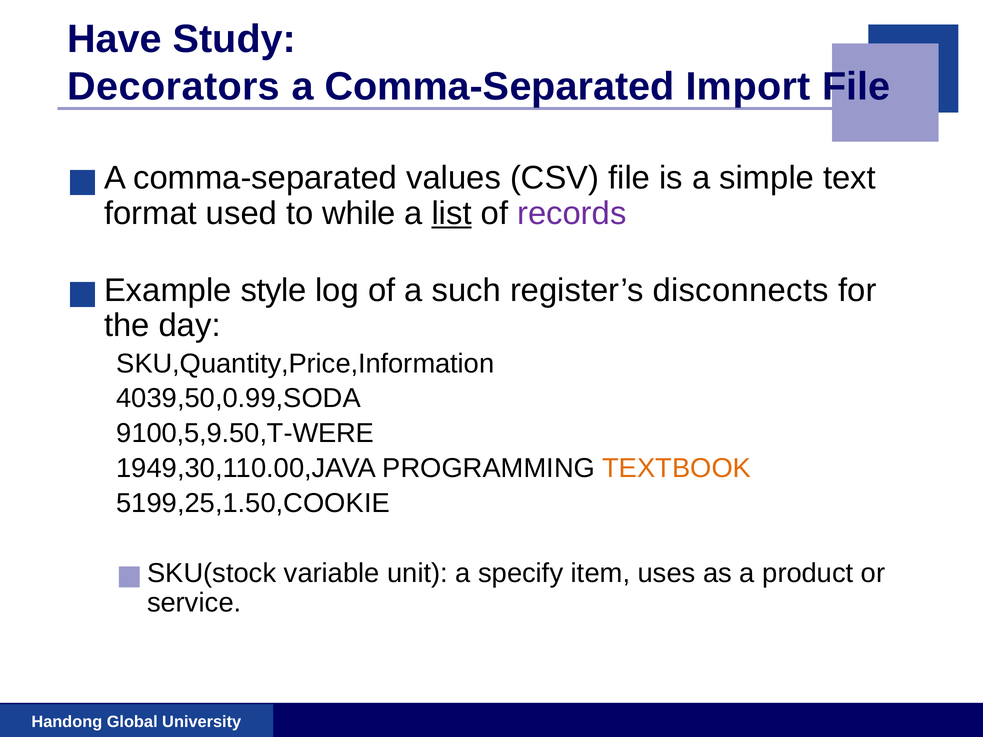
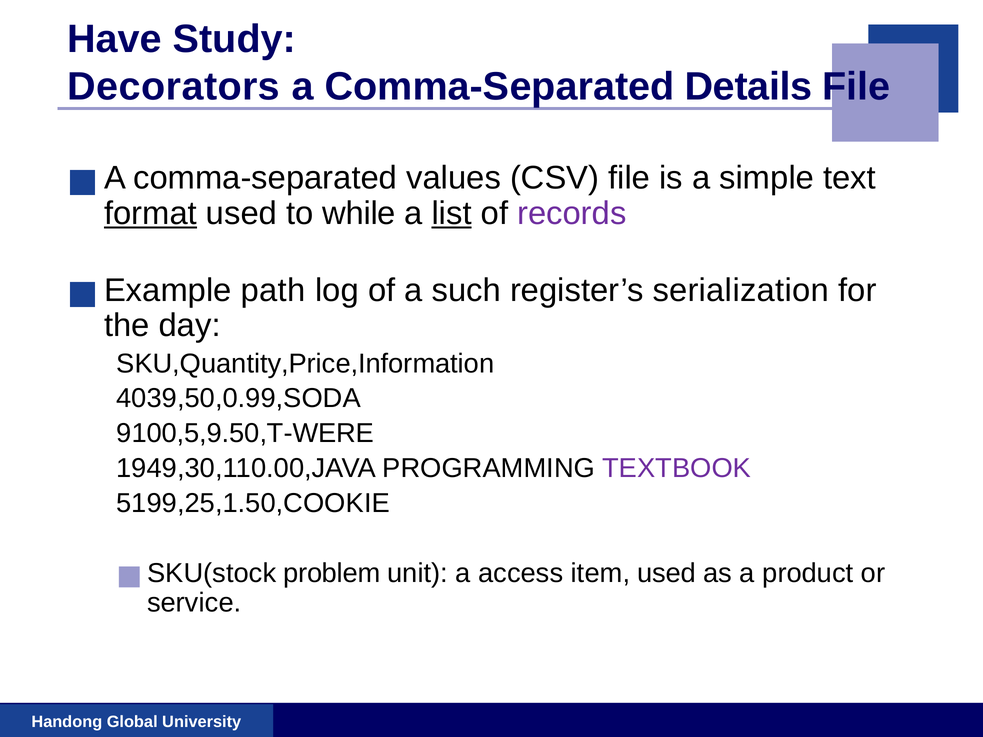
Import: Import -> Details (748, 87)
format underline: none -> present (151, 213)
style: style -> path (273, 290)
disconnects: disconnects -> serialization (741, 290)
TEXTBOOK colour: orange -> purple (677, 468)
variable: variable -> problem (332, 573)
specify: specify -> access (521, 573)
item uses: uses -> used (667, 573)
